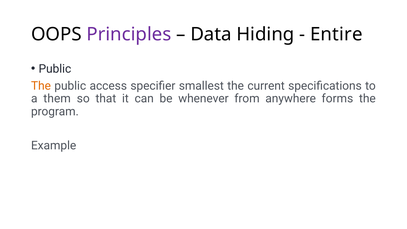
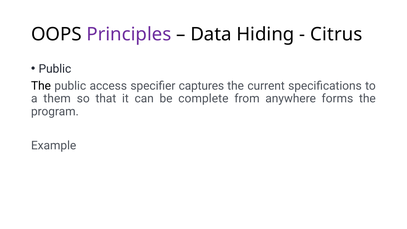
Entire: Entire -> Citrus (336, 34)
The colour: orange -> black (41, 86)
smallest: smallest -> captures (201, 86)
whenever: whenever -> complete (203, 99)
